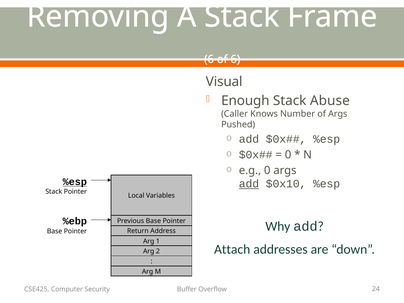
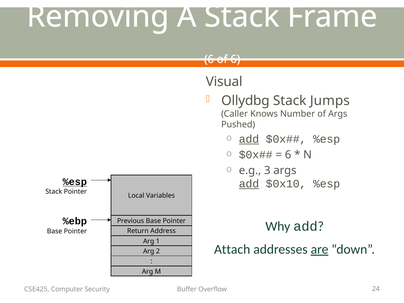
Enough: Enough -> Ollydbg (245, 101)
Abuse: Abuse -> Jumps (330, 101)
add underline: none -> present (249, 139)
0: 0 -> 6 (288, 155)
e.g 0: 0 -> 3 (267, 170)
are underline: none -> present (320, 249)
